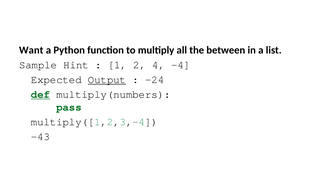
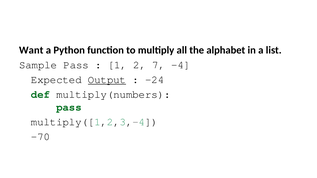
between: between -> alphabet (226, 50)
Sample Hint: Hint -> Pass (76, 65)
4: 4 -> 7 (159, 65)
def underline: present -> none (40, 95)
-43: -43 -> -70 (40, 137)
